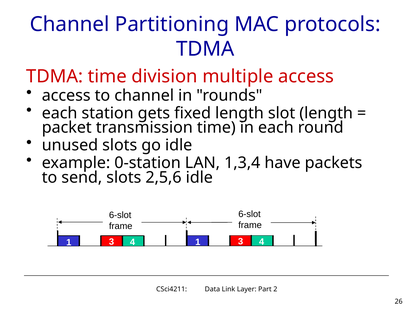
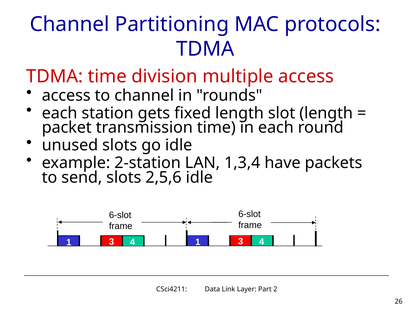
0-station: 0-station -> 2-station (148, 163)
